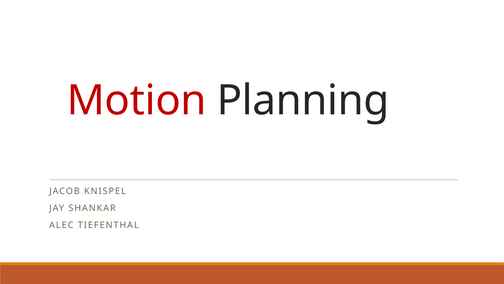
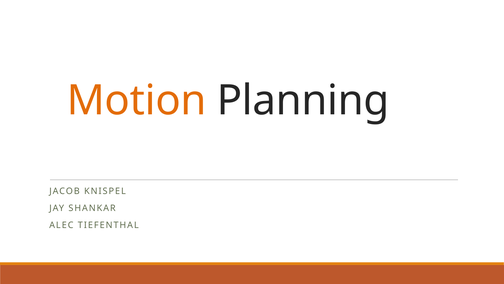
Motion colour: red -> orange (137, 101)
